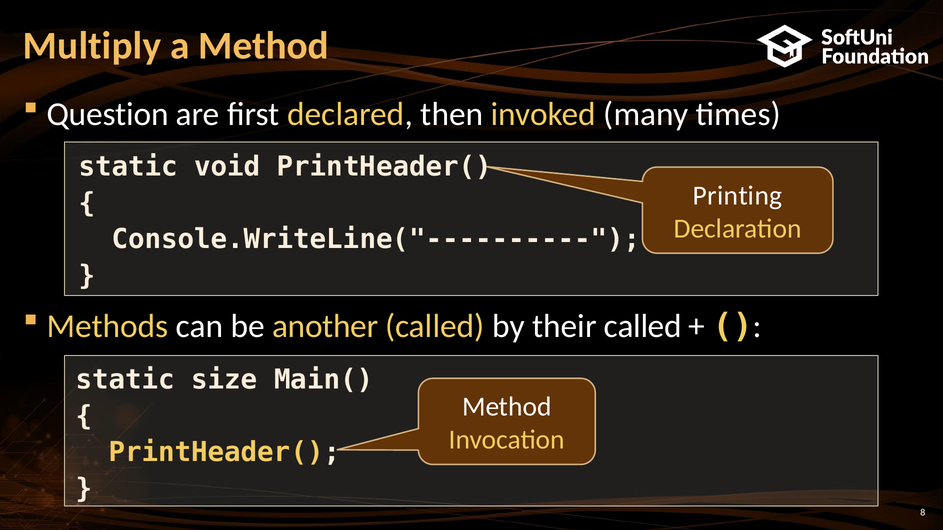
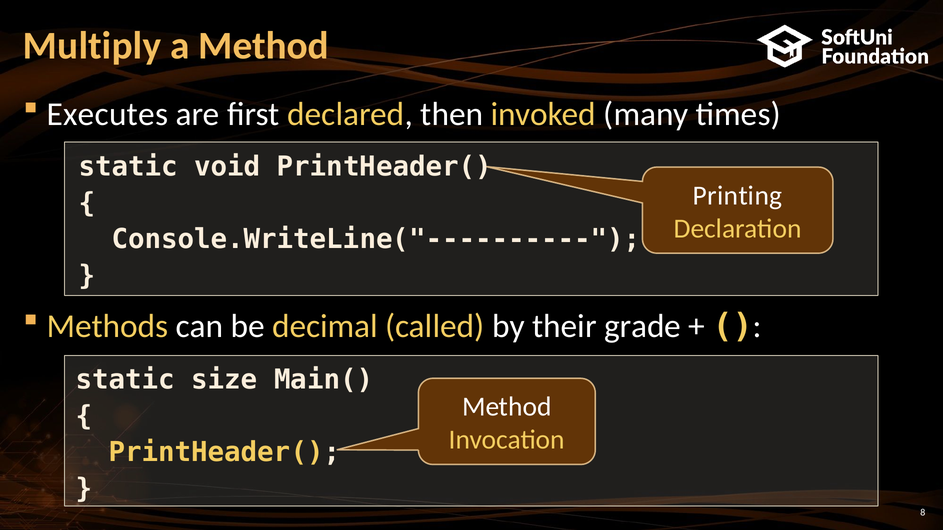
Question: Question -> Executes (107, 114)
another: another -> decimal (325, 327)
their called: called -> grade (643, 327)
